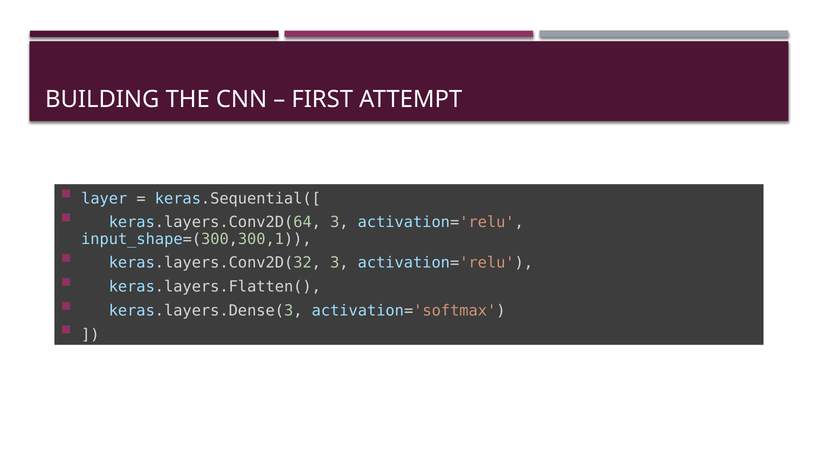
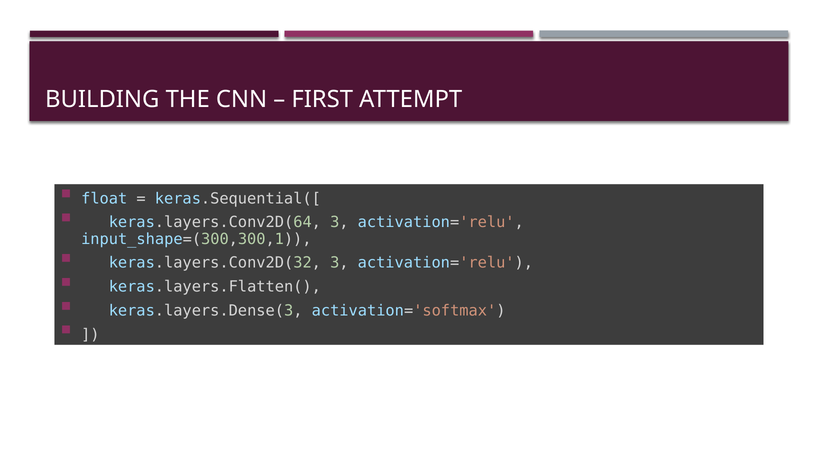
layer: layer -> float (104, 199)
